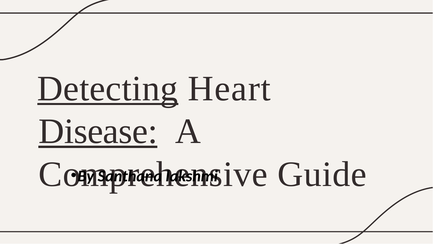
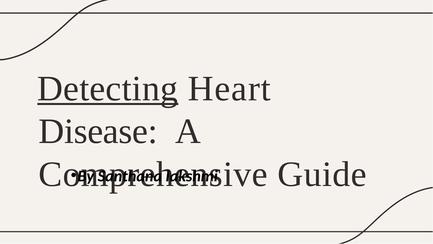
Disease underline: present -> none (98, 131)
